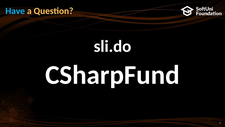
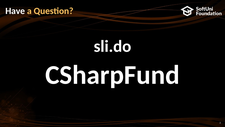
Have colour: light blue -> white (15, 11)
